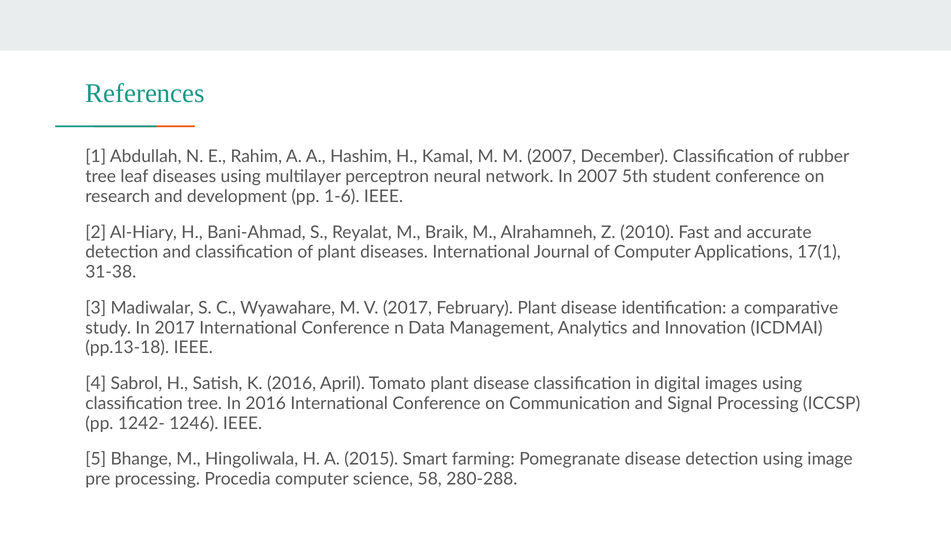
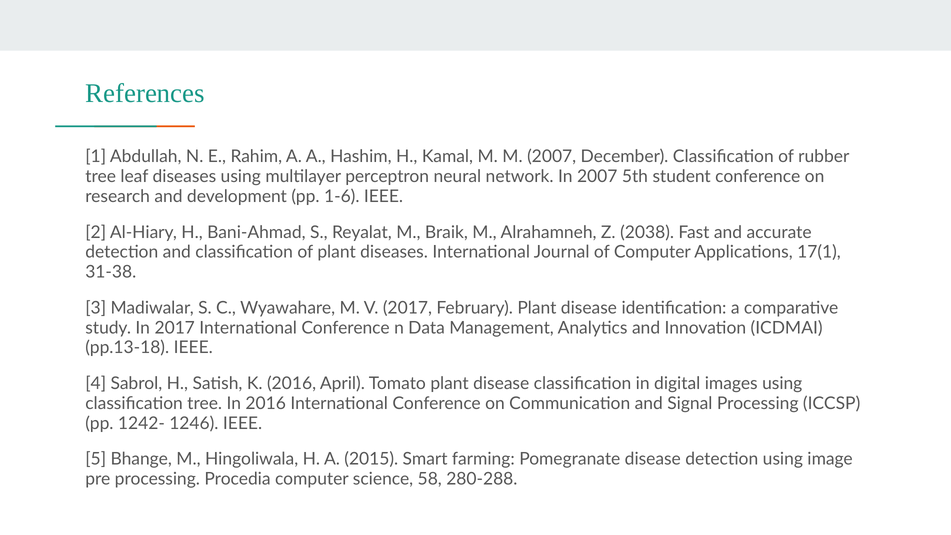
2010: 2010 -> 2038 (647, 232)
